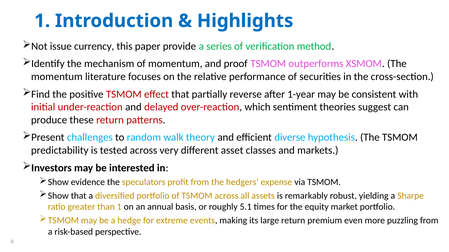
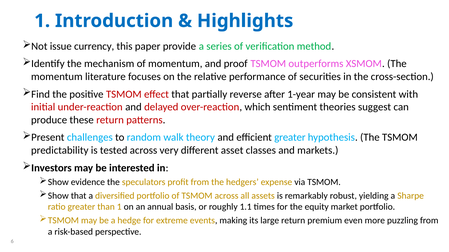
efficient diverse: diverse -> greater (290, 138)
5.1: 5.1 -> 1.1 (246, 207)
